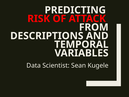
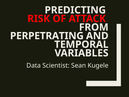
DESCRIPTIONS: DESCRIPTIONS -> PERPETRATING (47, 36)
